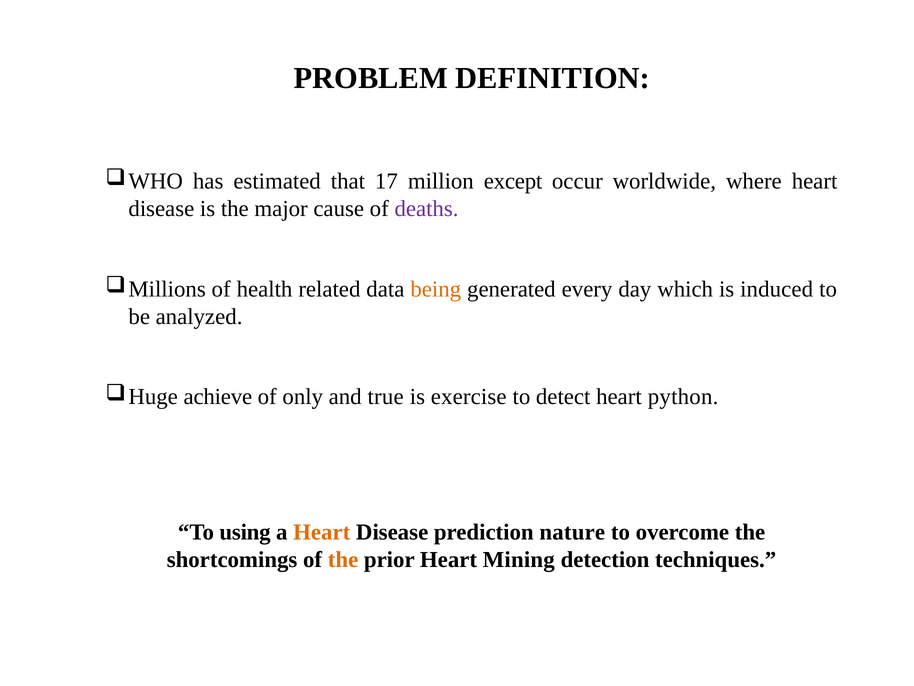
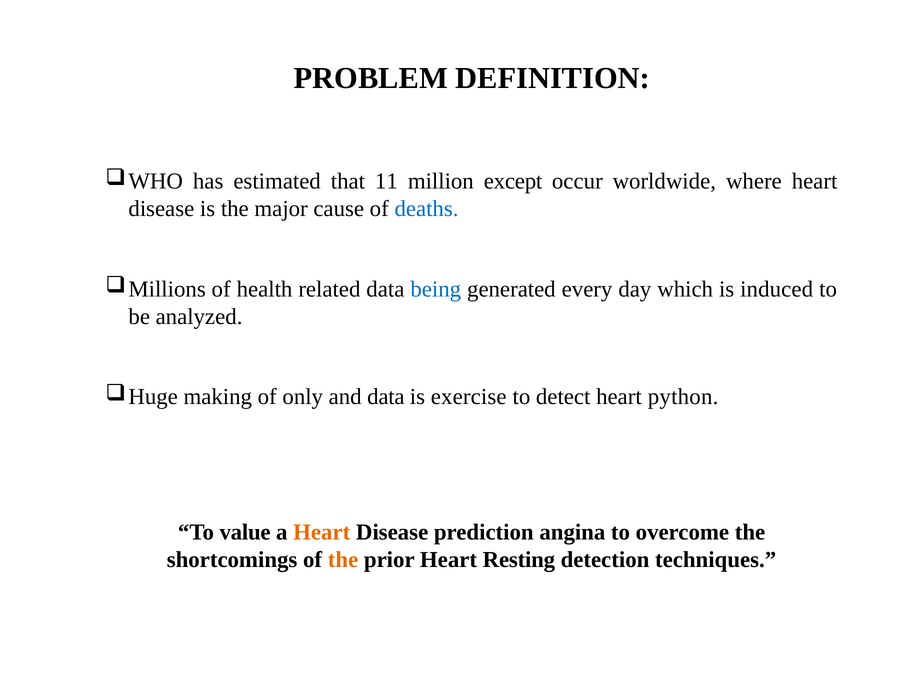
17: 17 -> 11 (386, 181)
deaths colour: purple -> blue (426, 209)
being colour: orange -> blue (436, 289)
achieve: achieve -> making (218, 396)
and true: true -> data (386, 396)
using: using -> value (245, 532)
nature: nature -> angina (572, 532)
Mining: Mining -> Resting (519, 559)
